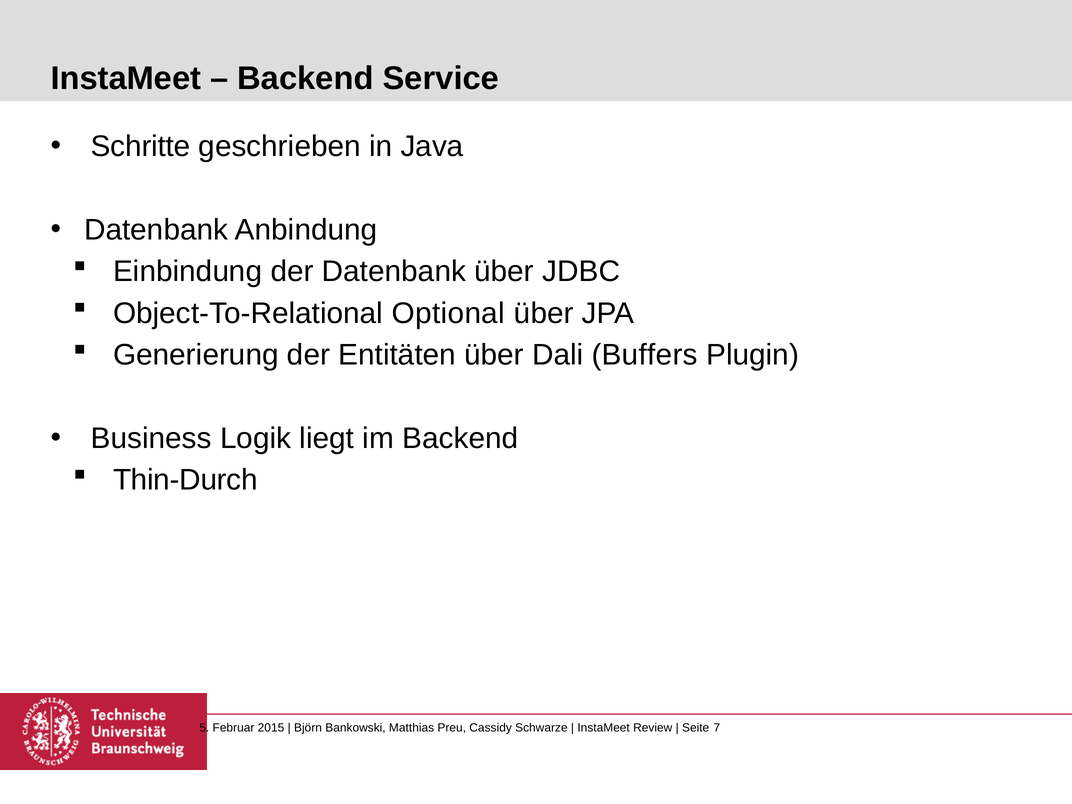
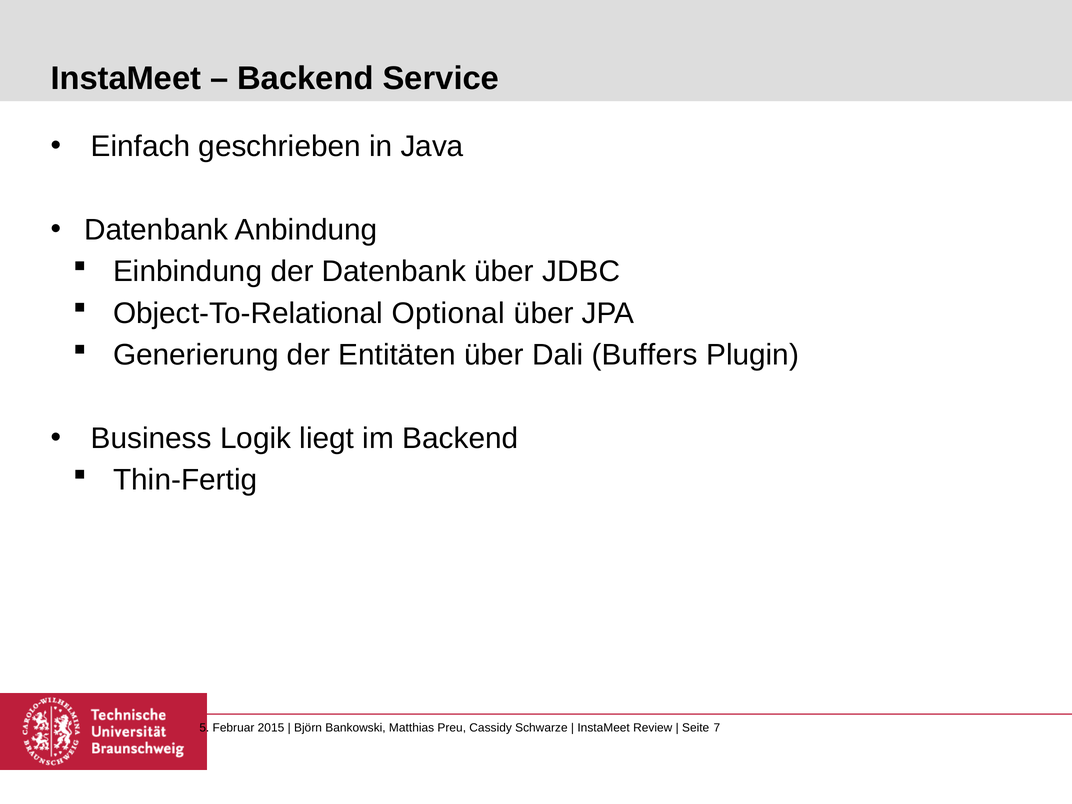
Schritte: Schritte -> Einfach (140, 147)
Thin-Durch: Thin-Durch -> Thin-Fertig (185, 480)
